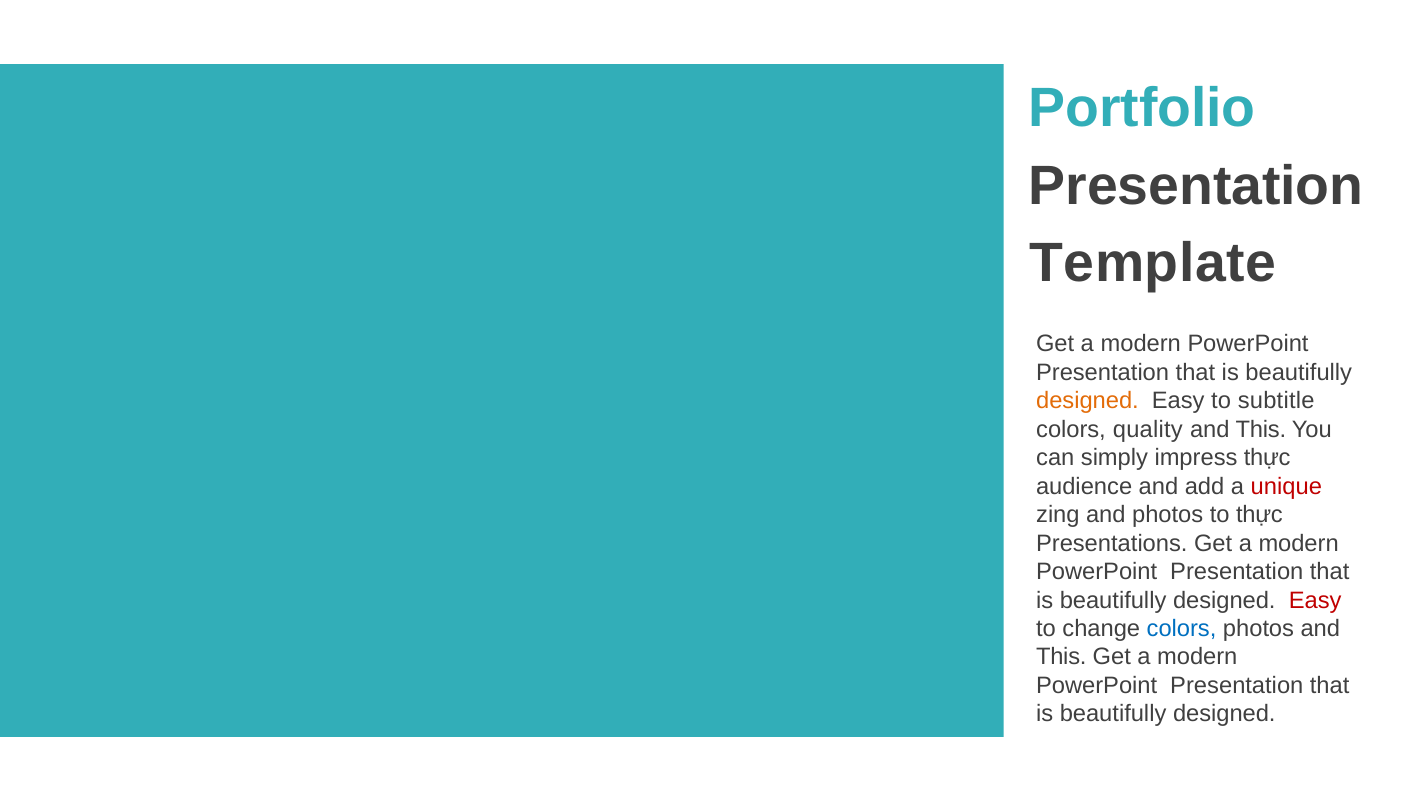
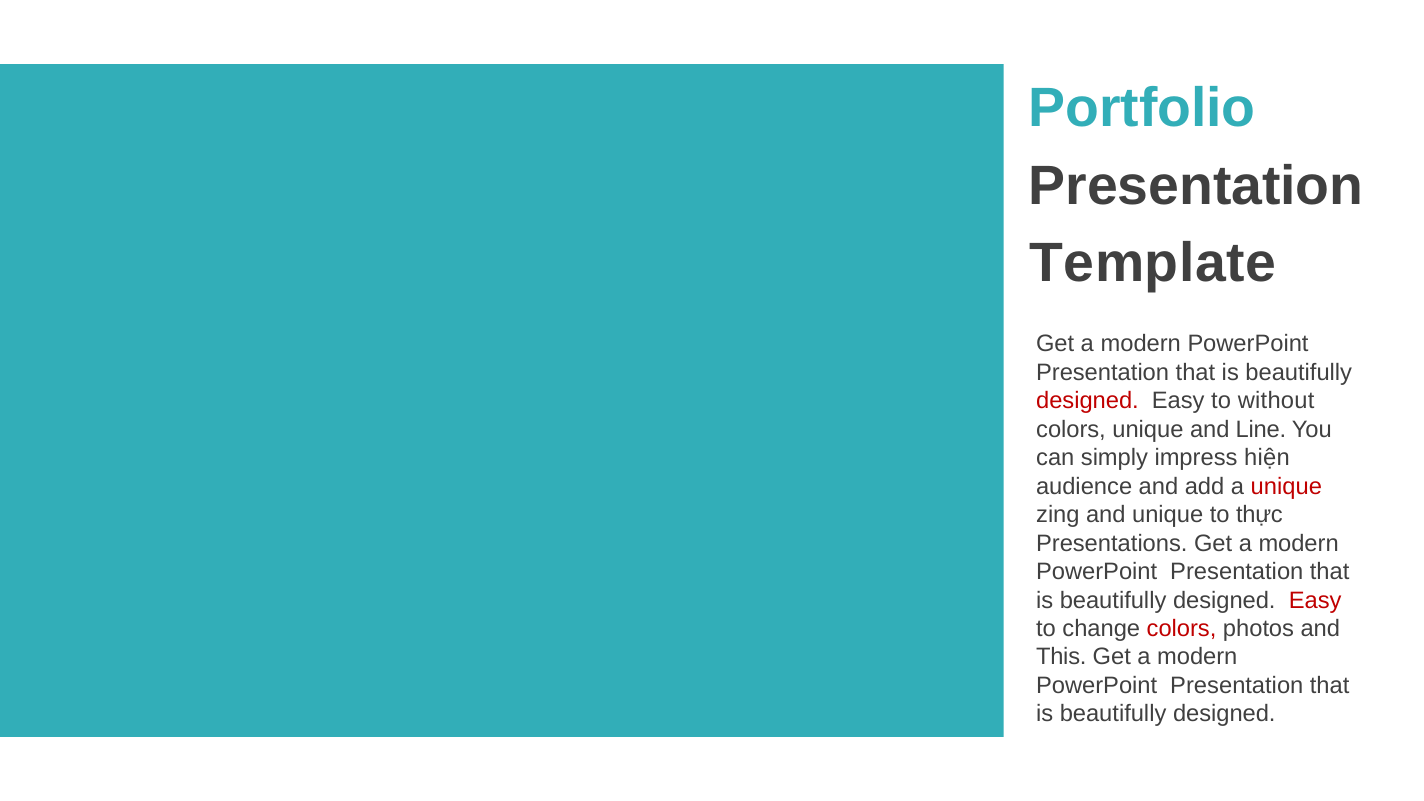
designed colour: orange -> red (1087, 401)
subtitle: subtitle -> without (1276, 401)
colors quality: quality -> unique (1148, 429)
This: This -> Line (1261, 429)
impress thực: thực -> hiện (1267, 458)
and photos: photos -> unique (1168, 515)
colors colour: blue -> red (1182, 629)
